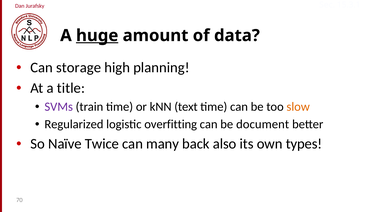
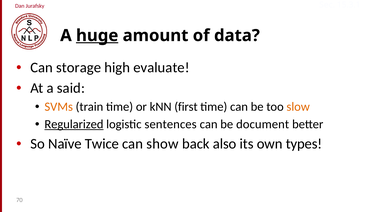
planning: planning -> evaluate (161, 67)
title: title -> said (71, 88)
SVMs colour: purple -> orange (59, 106)
text: text -> first (186, 106)
Regularized underline: none -> present (74, 124)
overfitting: overfitting -> sentences (171, 124)
many: many -> show (162, 143)
